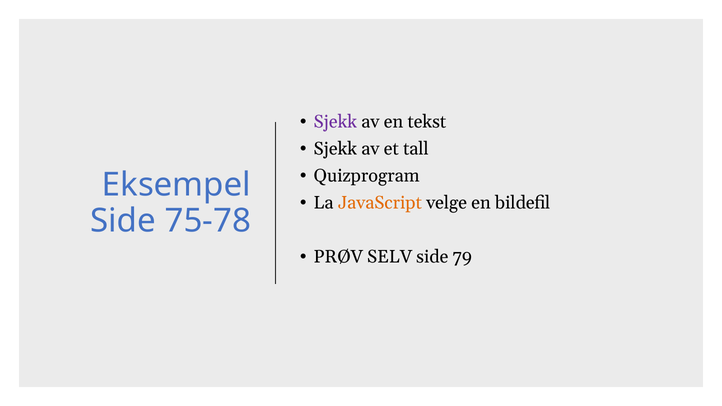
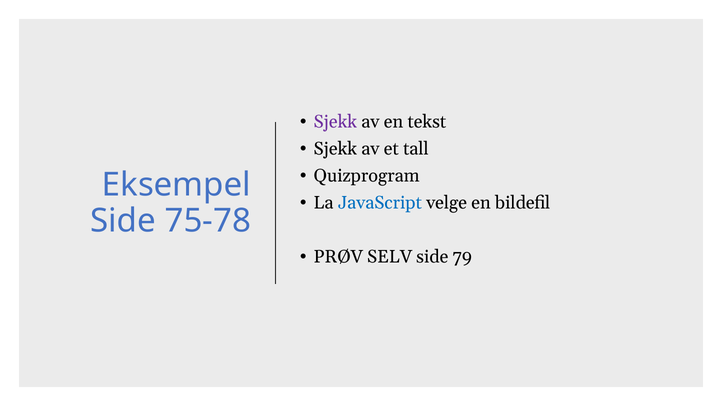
JavaScript colour: orange -> blue (380, 203)
